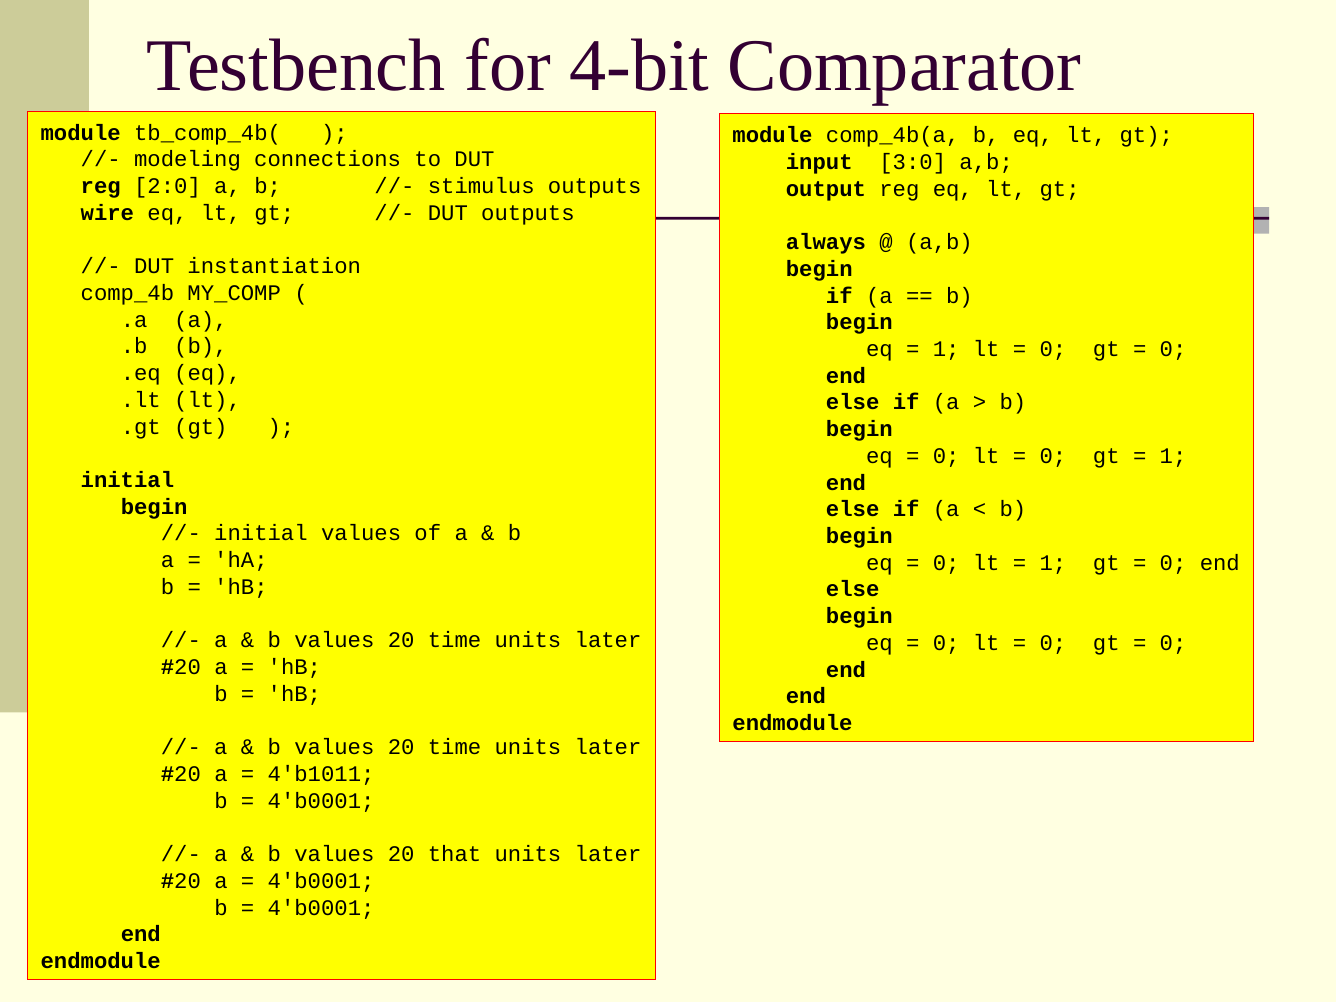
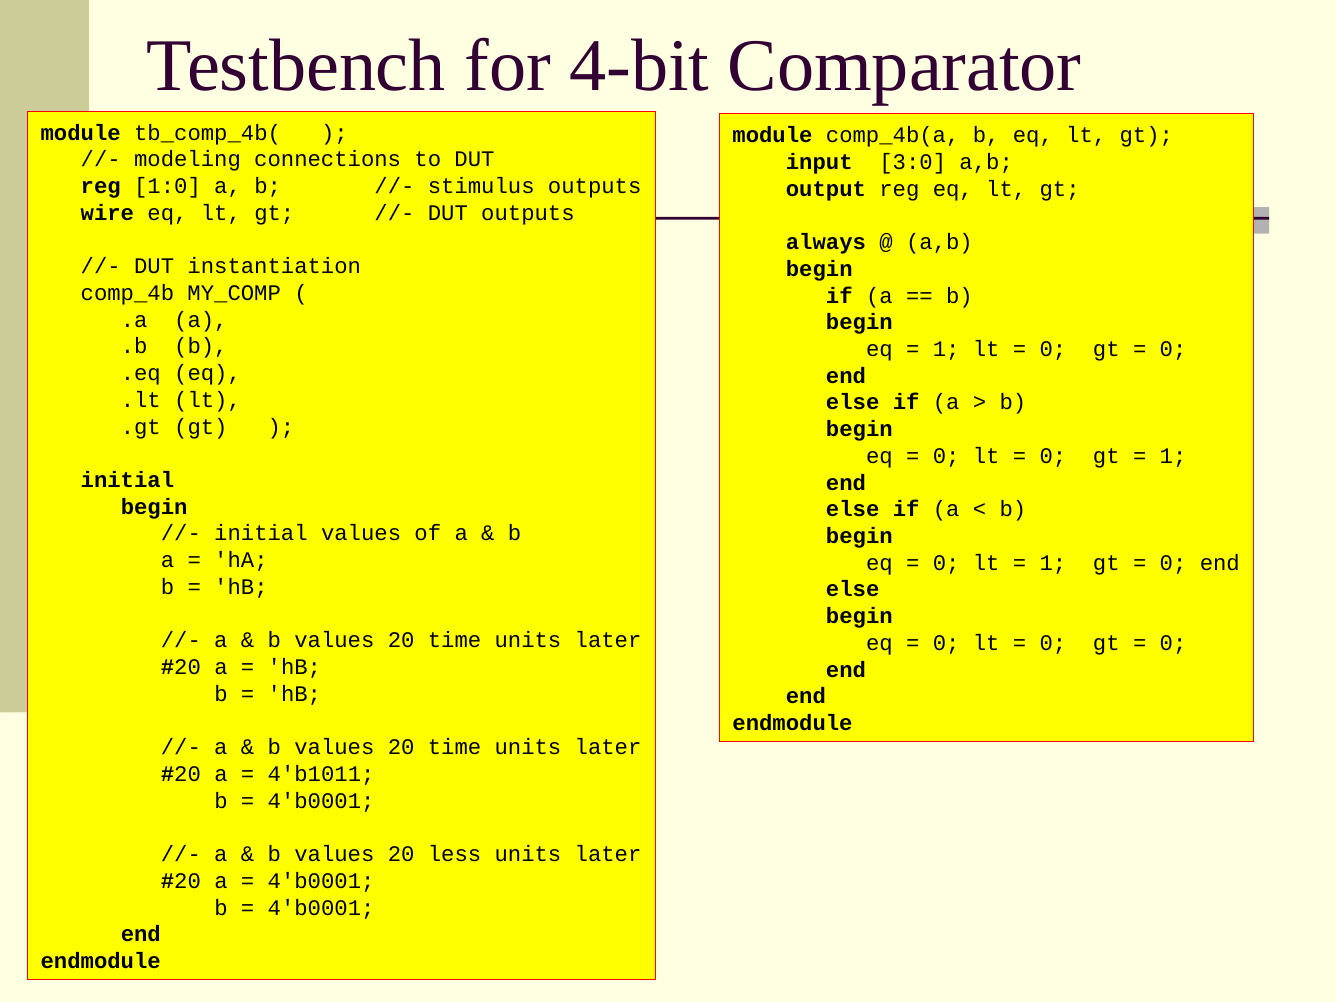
2:0: 2:0 -> 1:0 (167, 186)
that: that -> less (455, 854)
